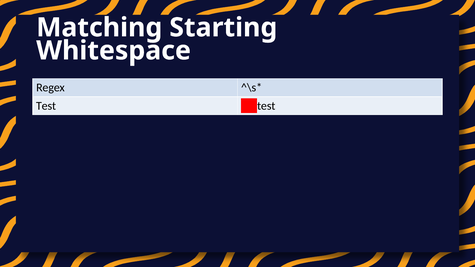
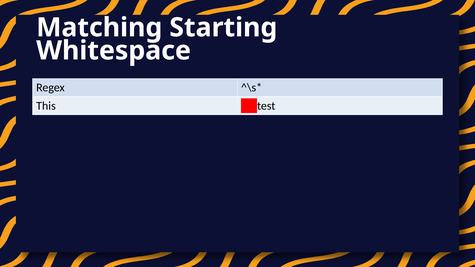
Test: Test -> This (46, 106)
